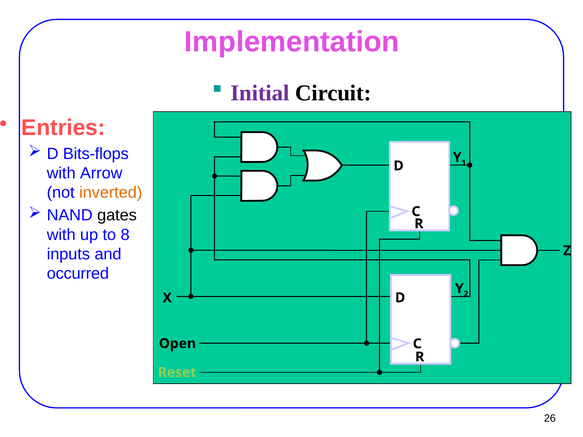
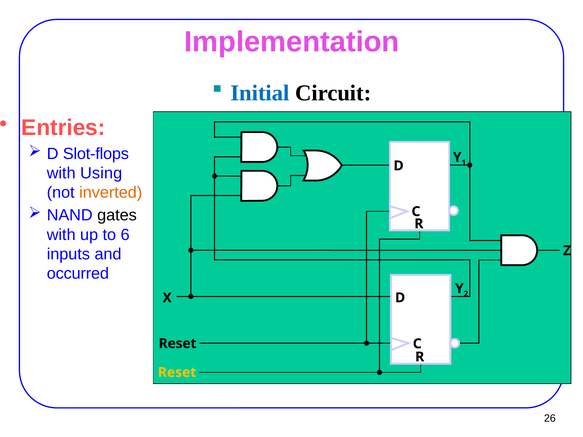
Initial colour: purple -> blue (260, 93)
Bits-flops: Bits-flops -> Slot-flops (96, 154)
Arrow: Arrow -> Using (101, 173)
8: 8 -> 6 (125, 235)
Open: Open -> Reset (178, 344)
Reset colour: light green -> yellow (177, 373)
